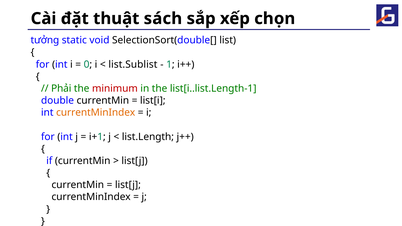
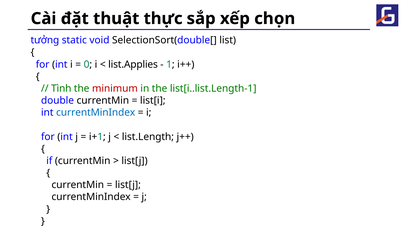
sách: sách -> thực (163, 19)
list.Sublist: list.Sublist -> list.Applies (133, 64)
Phải: Phải -> Tình (61, 89)
currentMinIndex colour: orange -> blue (96, 113)
